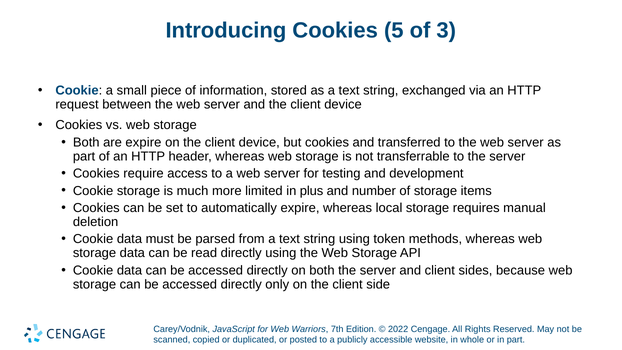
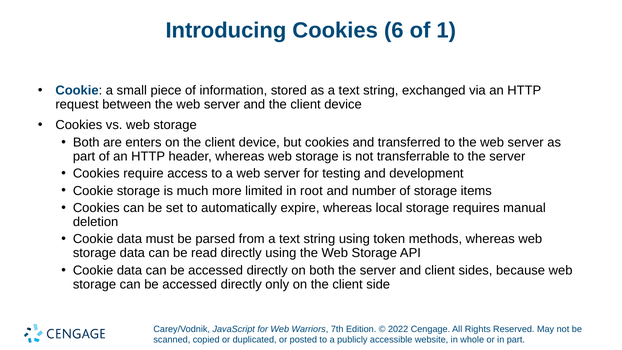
5: 5 -> 6 (394, 30)
3: 3 -> 1 (446, 30)
are expire: expire -> enters (144, 142)
plus: plus -> root (311, 191)
